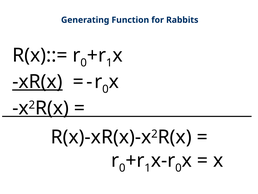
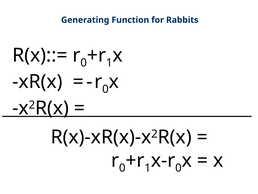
xR(x underline: present -> none (37, 81)
